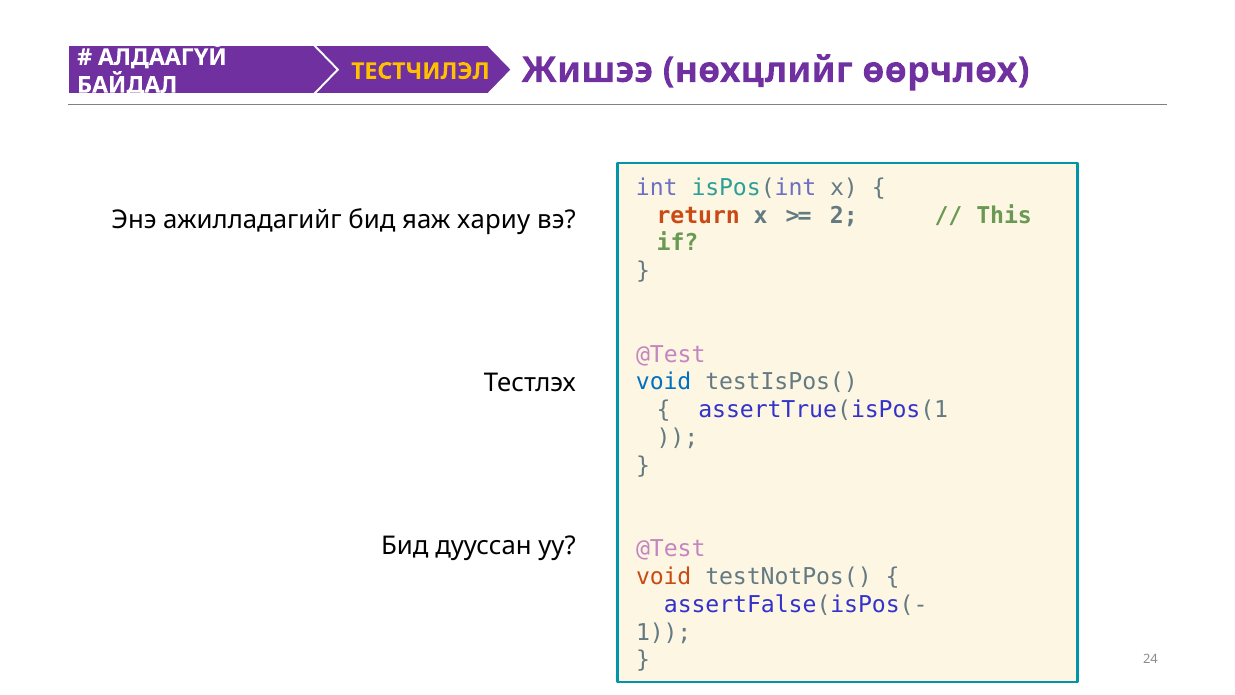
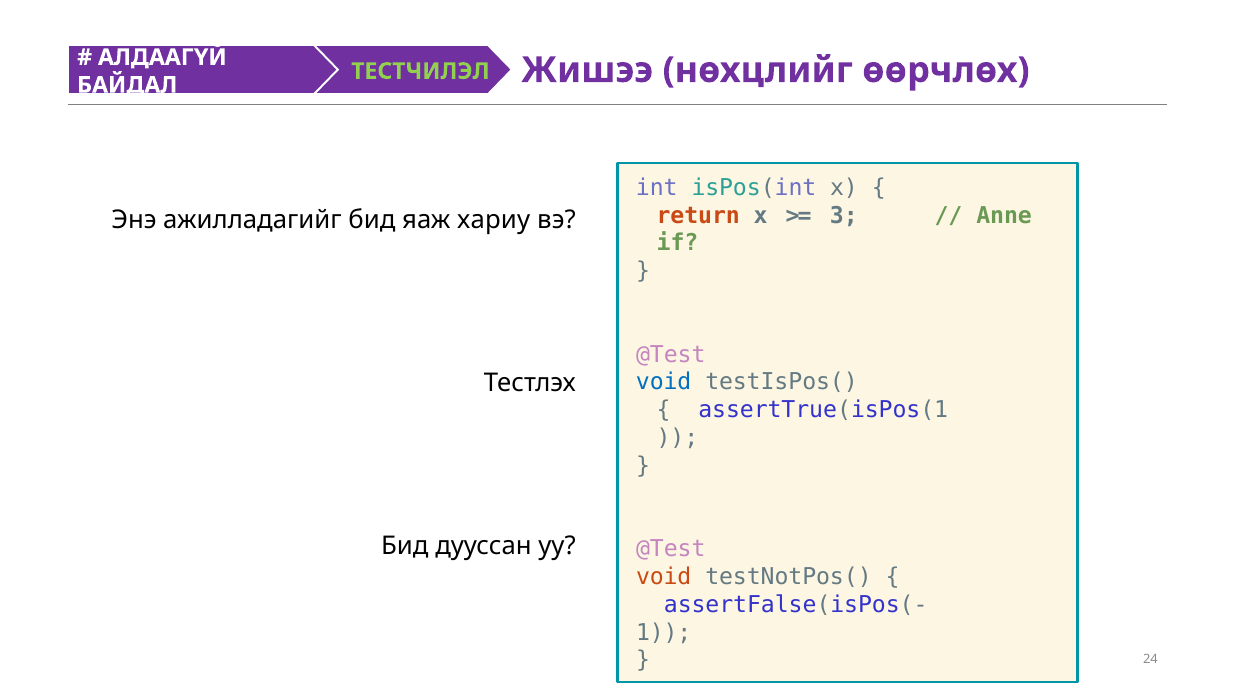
ТЕСТЧИЛЭЛ colour: yellow -> light green (420, 71)
2: 2 -> 3 (844, 215)
This: This -> Anne (1004, 215)
